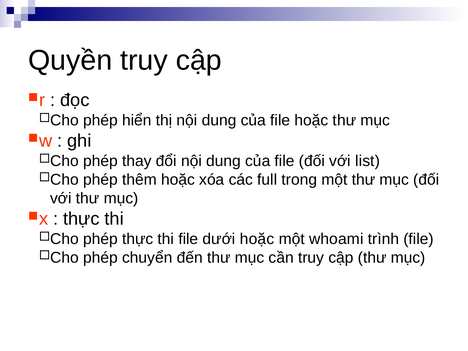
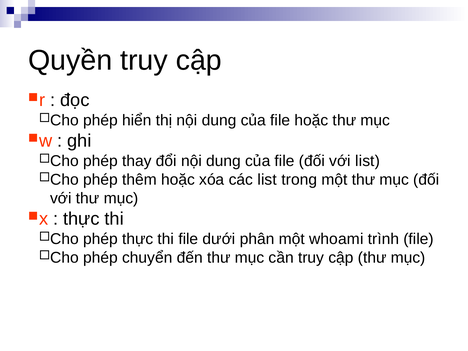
các full: full -> list (267, 180)
dưới hoặc: hoặc -> phân (257, 239)
